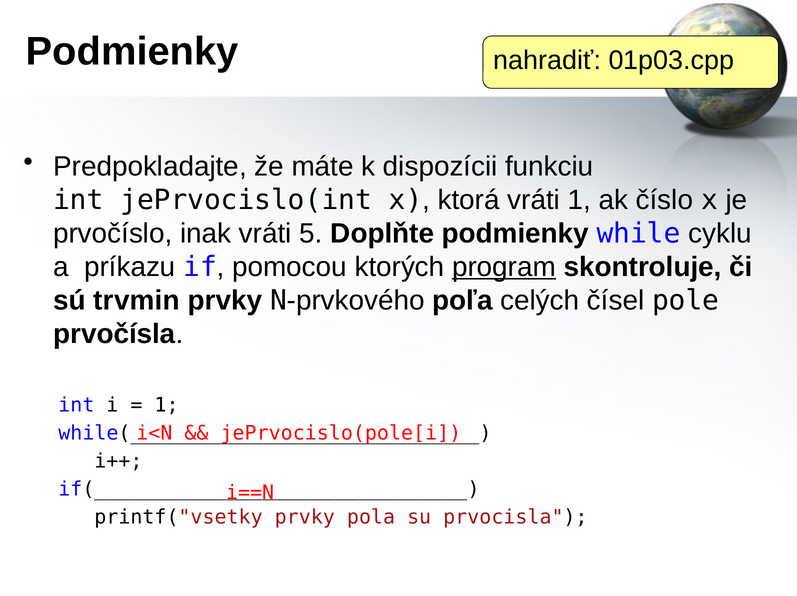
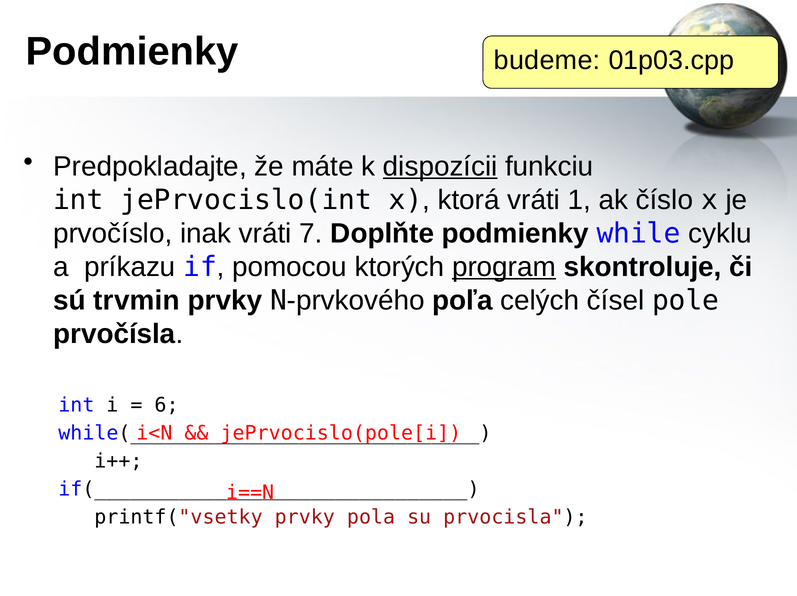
nahradiť: nahradiť -> budeme (547, 61)
dispozícii underline: none -> present (440, 166)
5: 5 -> 7 (311, 233)
1: 1 -> 6 (166, 405)
